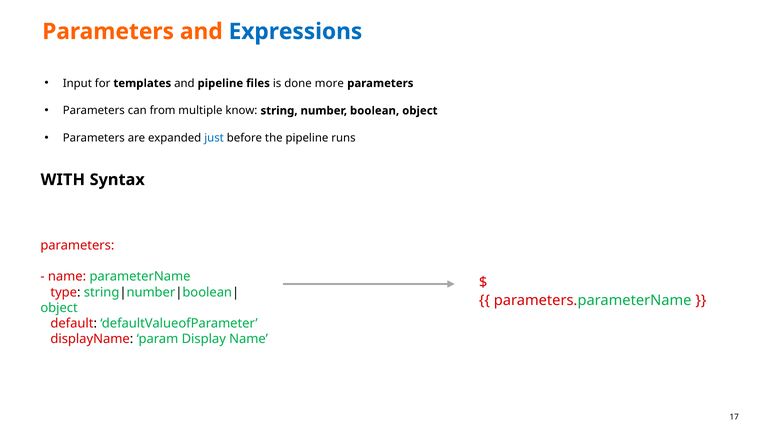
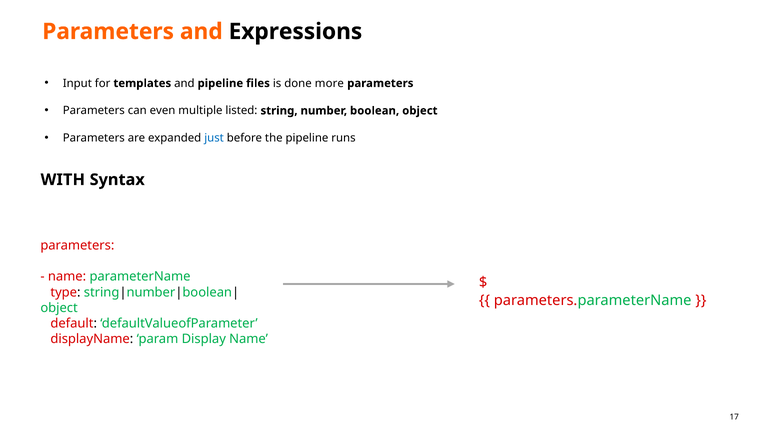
Expressions colour: blue -> black (295, 31)
from: from -> even (163, 110)
know: know -> listed (241, 110)
